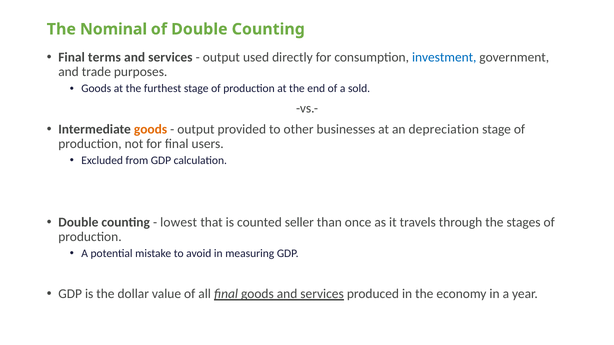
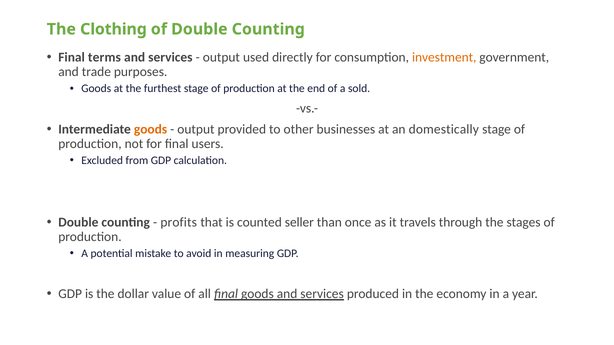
Nominal: Nominal -> Clothing (113, 29)
investment colour: blue -> orange (444, 58)
depreciation: depreciation -> domestically (444, 130)
lowest: lowest -> profits (179, 222)
